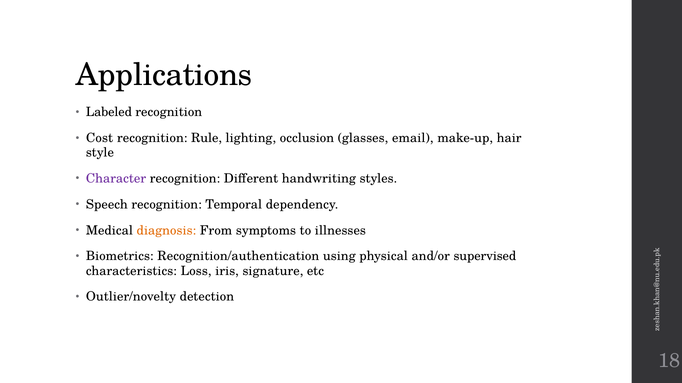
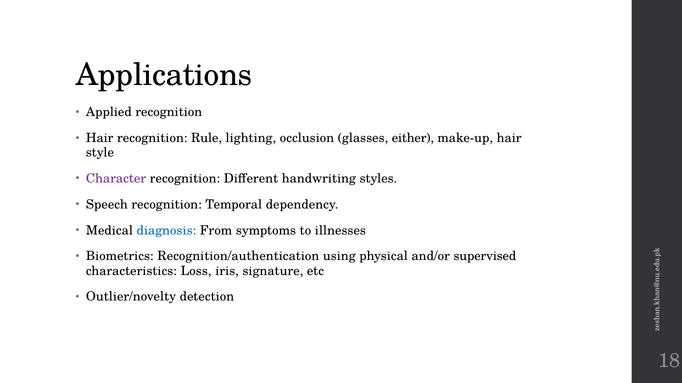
Labeled: Labeled -> Applied (109, 112)
Cost: Cost -> Hair (100, 138)
email: email -> either (413, 138)
diagnosis colour: orange -> blue (166, 231)
